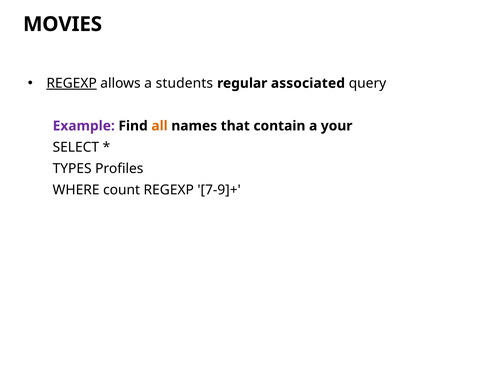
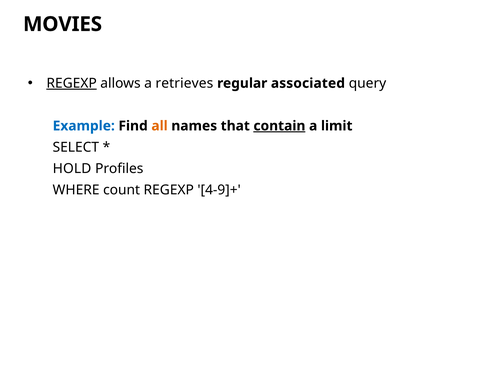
students: students -> retrieves (184, 83)
Example colour: purple -> blue (84, 126)
contain underline: none -> present (279, 126)
your: your -> limit (337, 126)
TYPES: TYPES -> HOLD (72, 169)
7-9]+: 7-9]+ -> 4-9]+ (219, 190)
